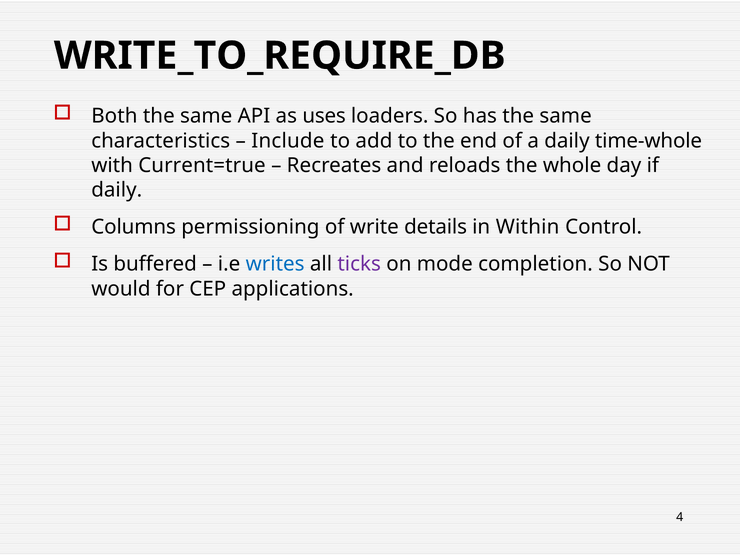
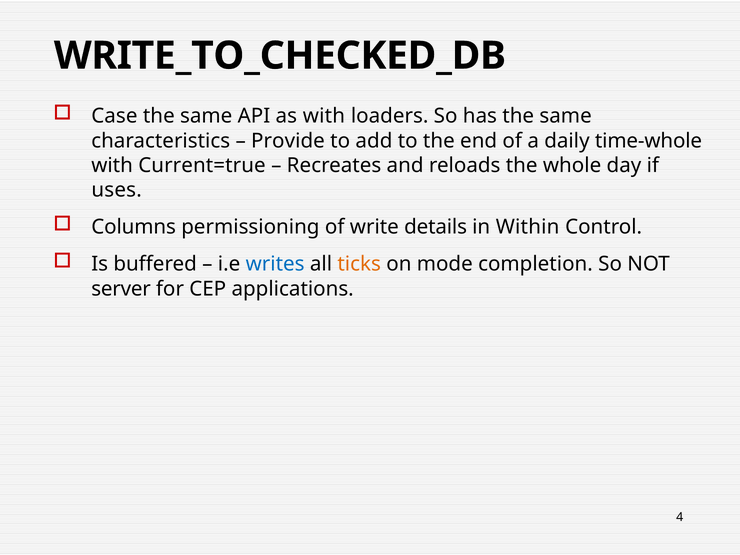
WRITE_TO_REQUIRE_DB: WRITE_TO_REQUIRE_DB -> WRITE_TO_CHECKED_DB (280, 56)
Both: Both -> Case (114, 116)
as uses: uses -> with (324, 116)
Include: Include -> Provide (288, 141)
daily: daily -> uses (117, 190)
ticks colour: purple -> orange (359, 264)
would: would -> server (121, 289)
